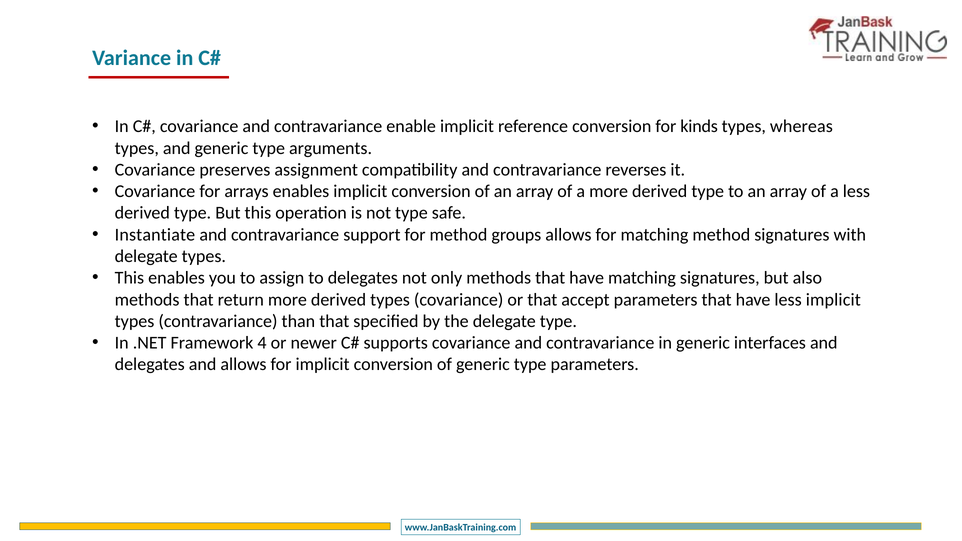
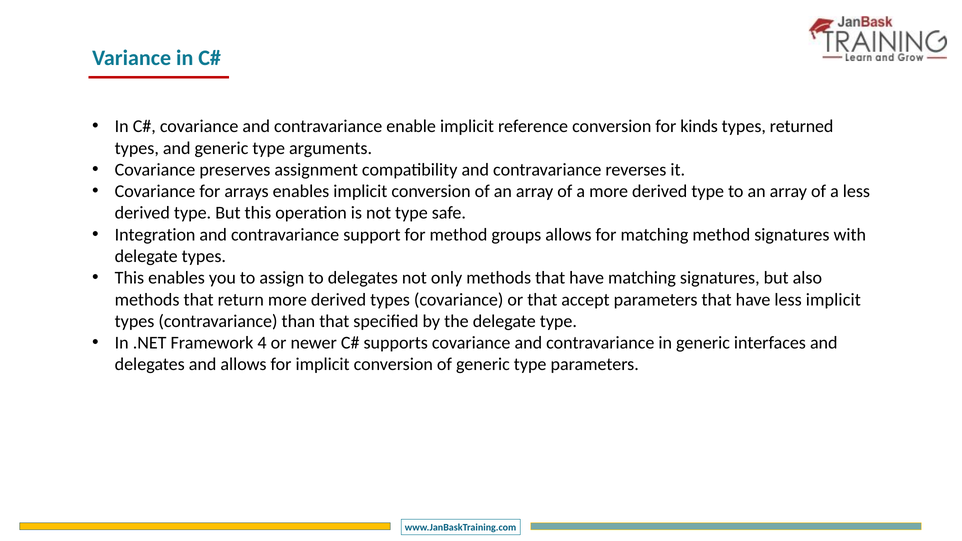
whereas: whereas -> returned (802, 127)
Instantiate: Instantiate -> Integration (155, 235)
